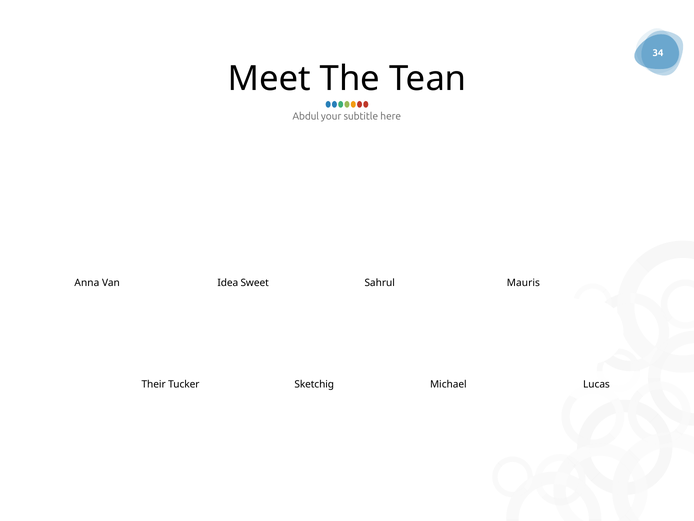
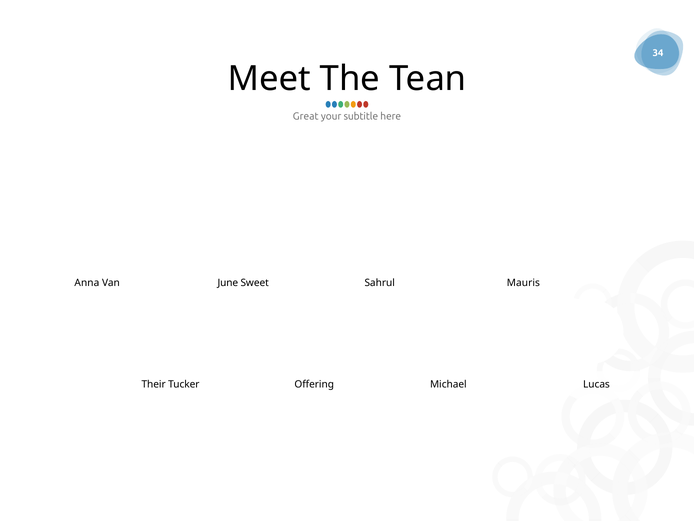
Abdul: Abdul -> Great (306, 116)
Idea: Idea -> June (228, 282)
Sketchig: Sketchig -> Offering (314, 384)
